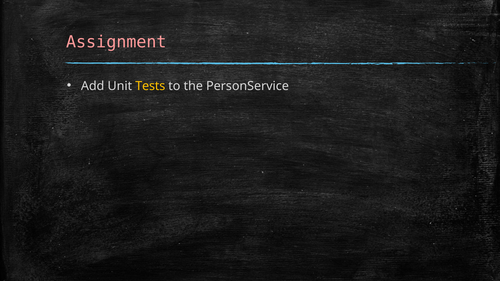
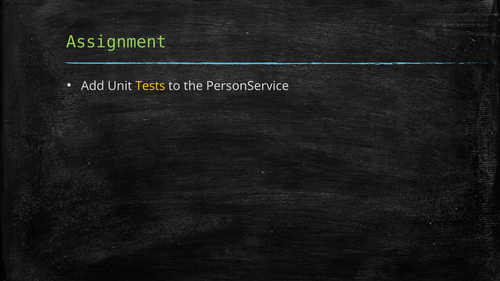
Assignment colour: pink -> light green (116, 42)
